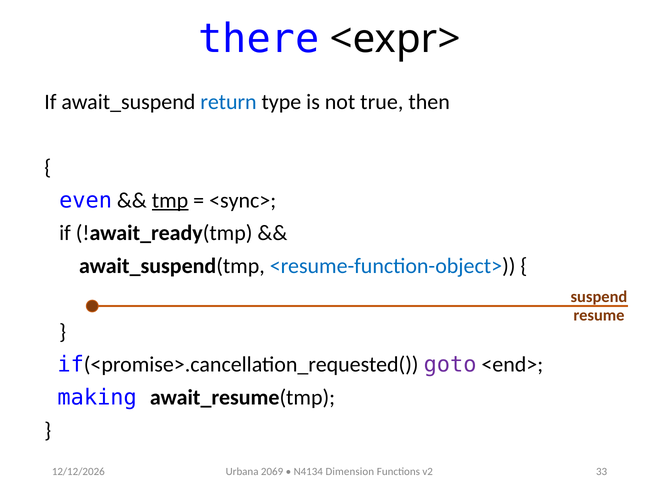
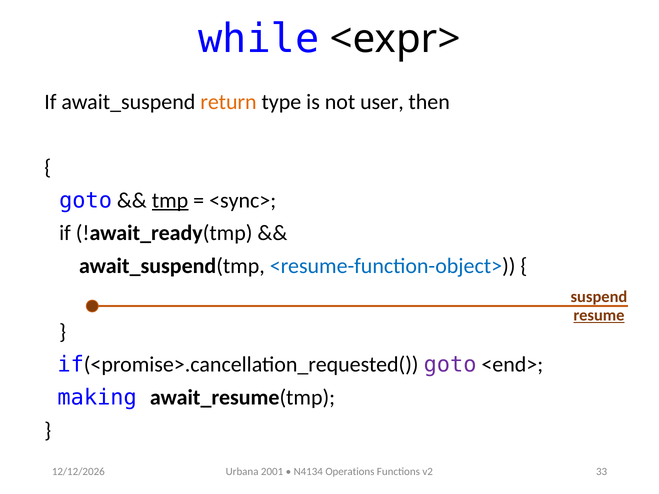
there: there -> while (259, 39)
return colour: blue -> orange (228, 102)
true: true -> user (382, 102)
even: even -> goto (86, 200)
resume underline: none -> present (599, 316)
2069: 2069 -> 2001 (272, 472)
Dimension: Dimension -> Operations (350, 472)
